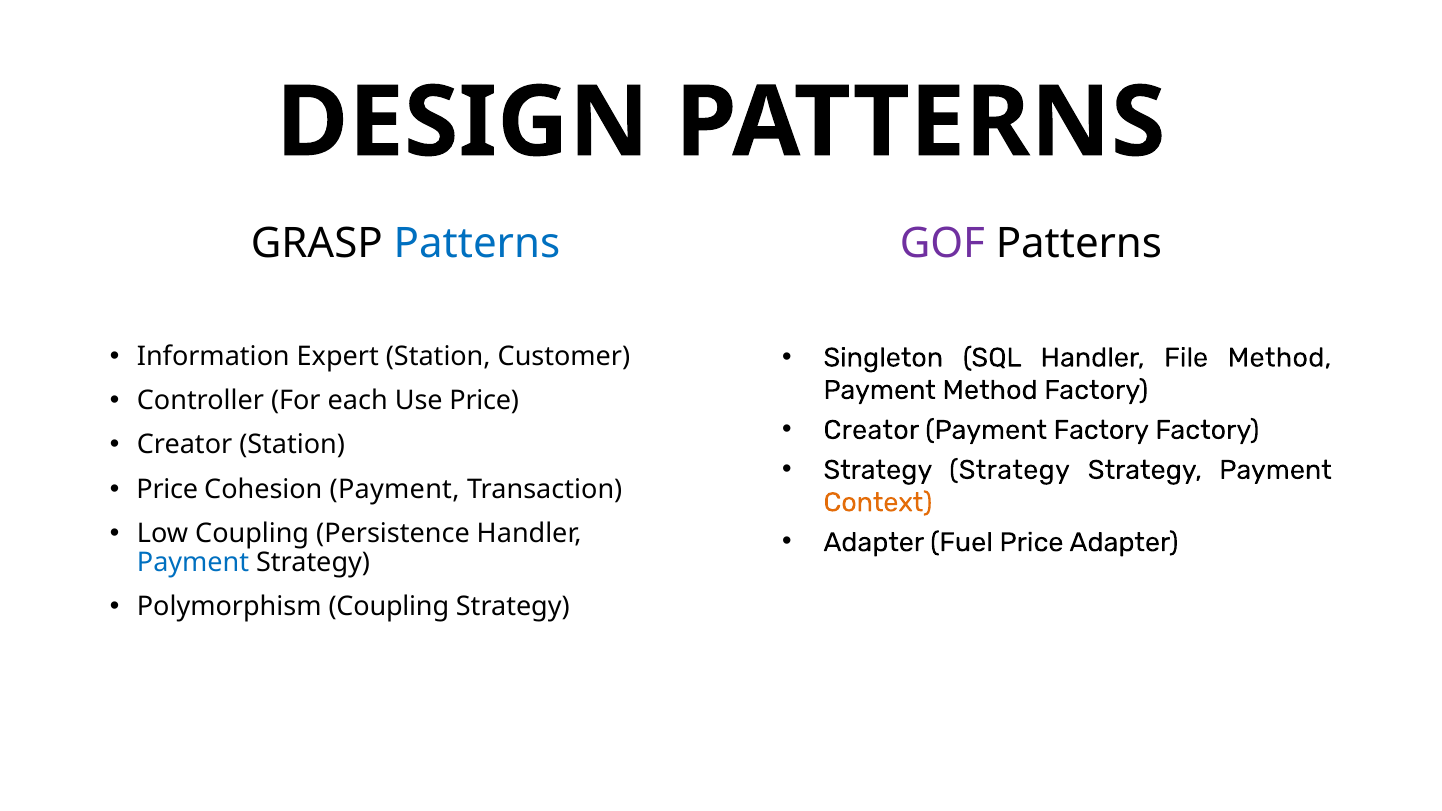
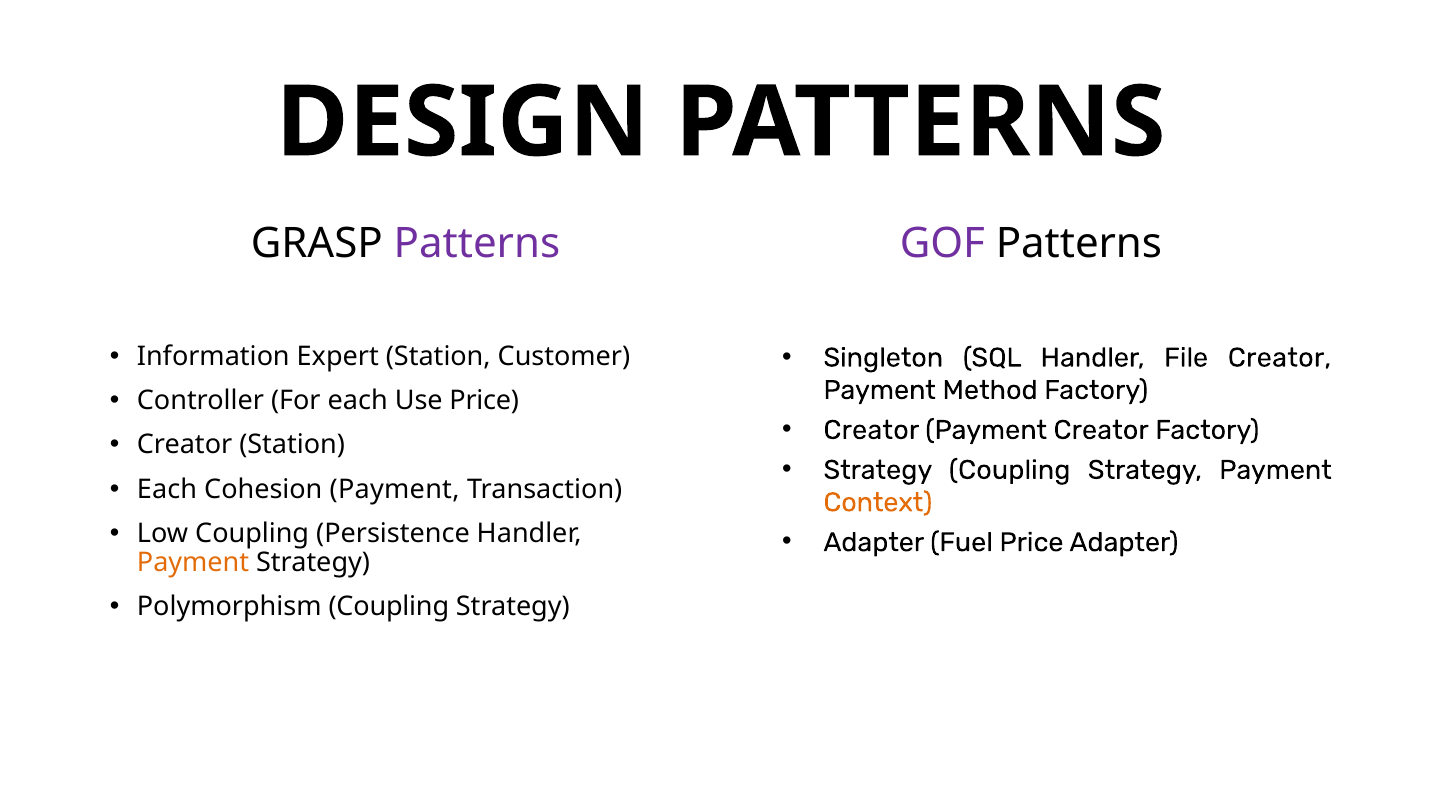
Patterns colour: blue -> purple (477, 244)
File Method: Method -> Creator (1280, 358)
Payment Factory: Factory -> Creator (1101, 430)
Strategy: Strategy -> Coupling (1010, 470)
Price: Price -> Each (167, 489)
Payment colour: blue -> orange (193, 563)
